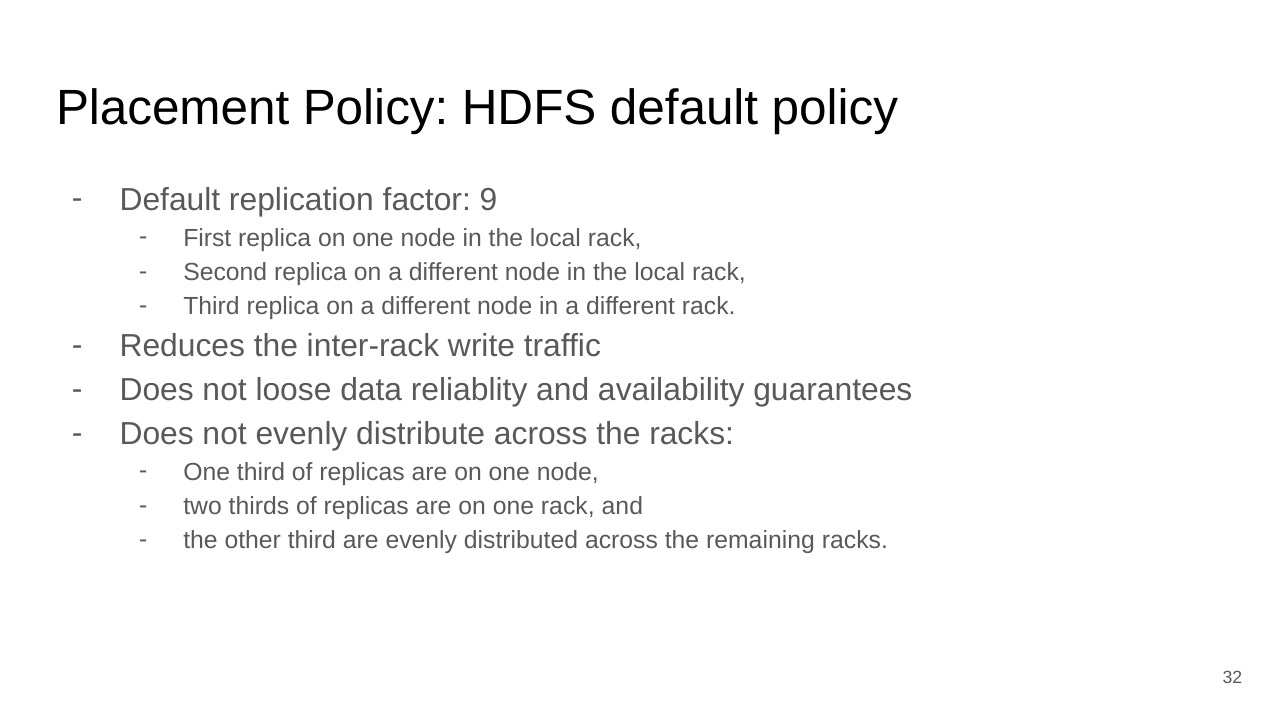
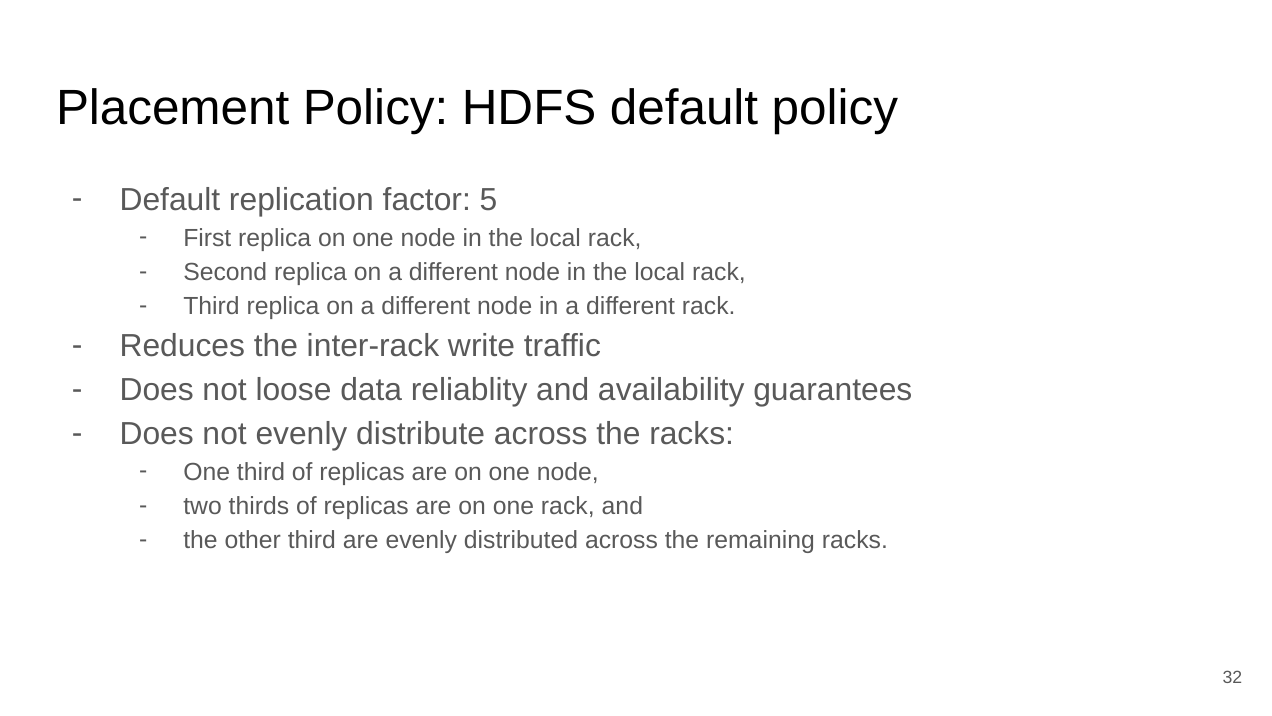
9: 9 -> 5 (488, 200)
